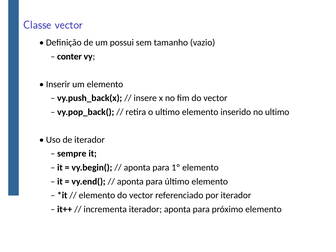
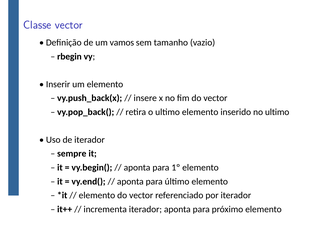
possui: possui -> vamos (122, 43)
conter: conter -> rbegin (69, 56)
